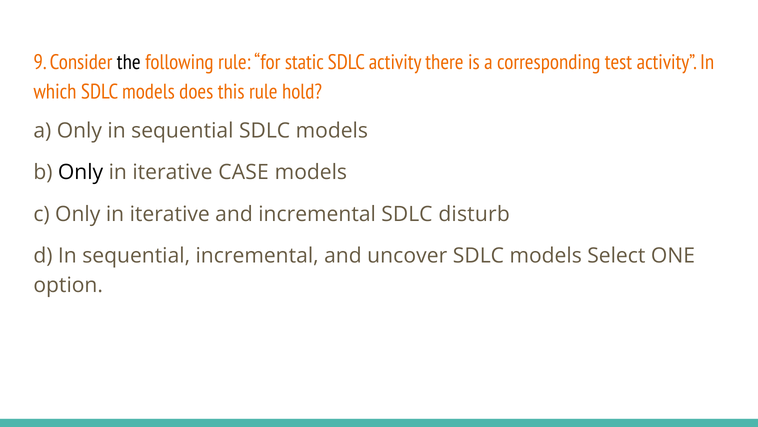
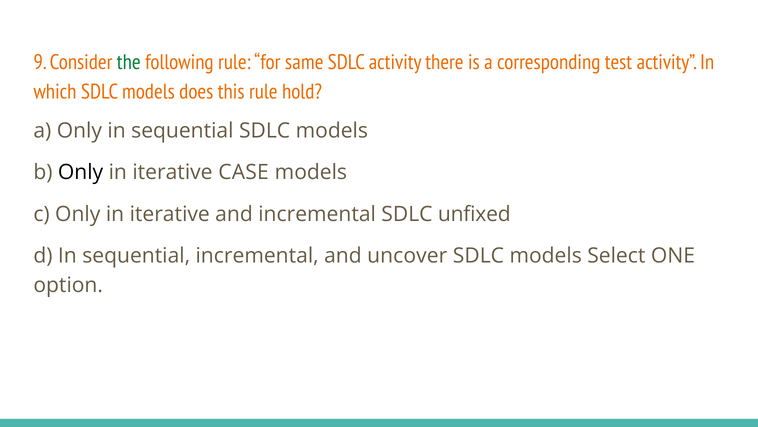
the colour: black -> green (129, 62)
static: static -> same (304, 62)
disturb: disturb -> unfixed (474, 214)
